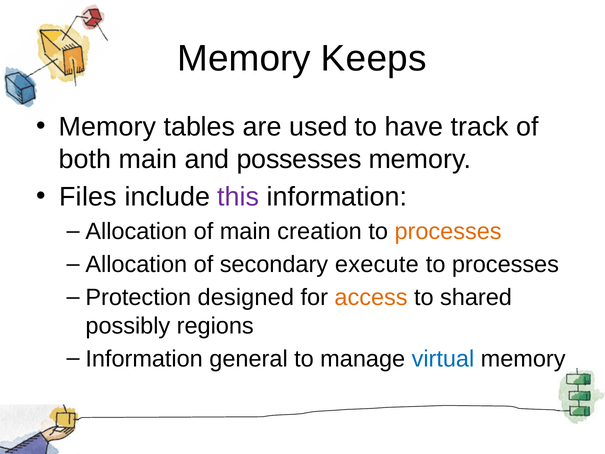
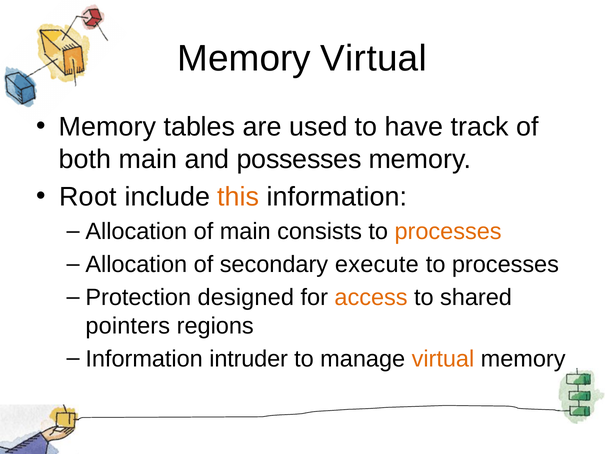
Memory Keeps: Keeps -> Virtual (374, 59)
Files: Files -> Root (88, 197)
this colour: purple -> orange (238, 197)
creation: creation -> consists (320, 232)
possibly: possibly -> pointers (128, 326)
general: general -> intruder (249, 359)
virtual colour: blue -> orange (443, 359)
